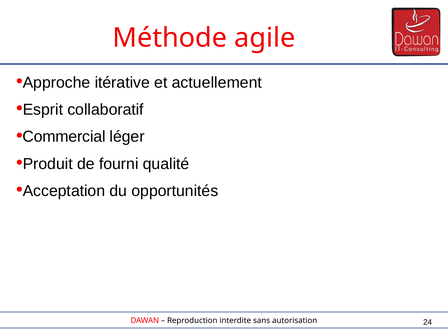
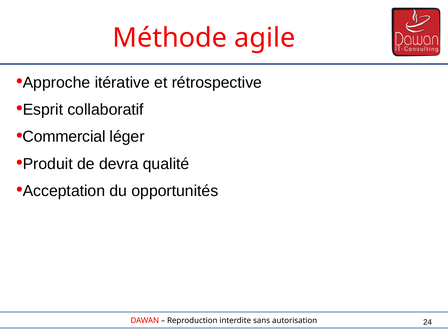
actuellement: actuellement -> rétrospective (217, 83)
fourni: fourni -> devra (119, 164)
